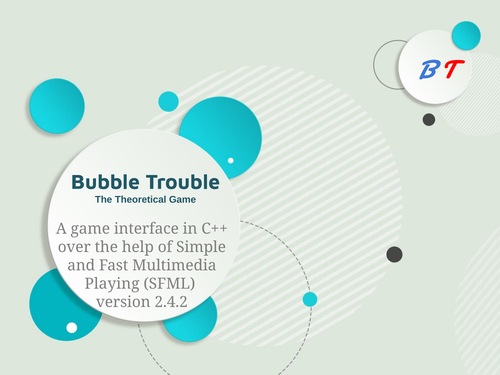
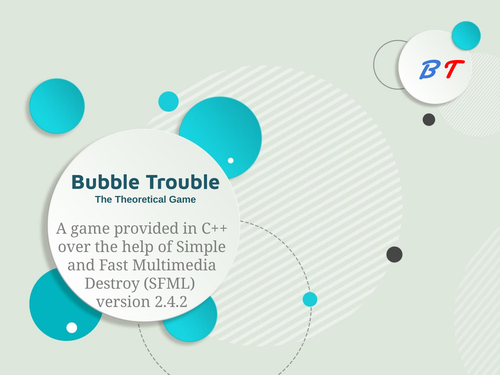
interface: interface -> provided (146, 229)
Playing: Playing -> Destroy (112, 284)
